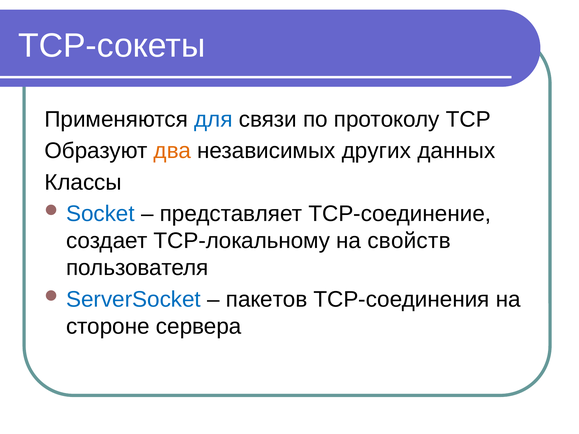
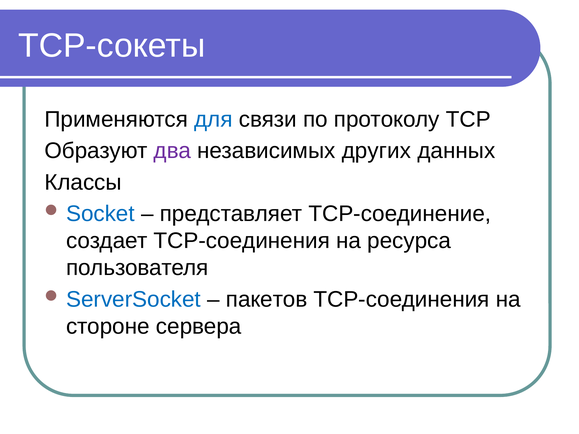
два colour: orange -> purple (172, 151)
создает TCP-локальному: TCP-локальному -> TCP-соединения (242, 241)
свойств: свойств -> ресурса (409, 241)
